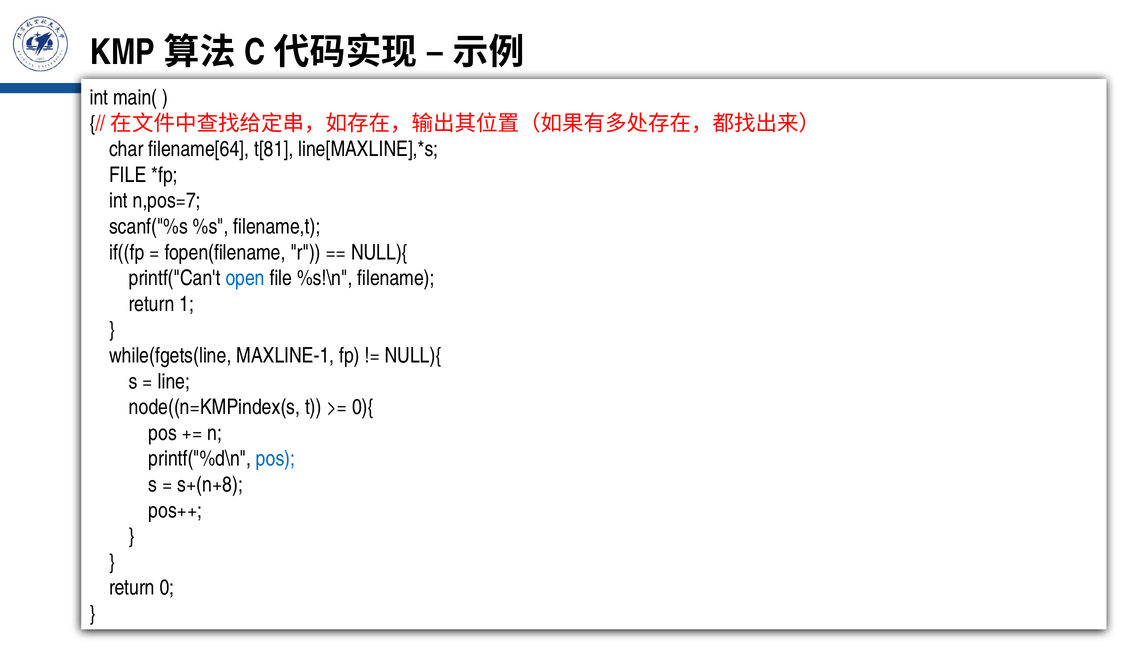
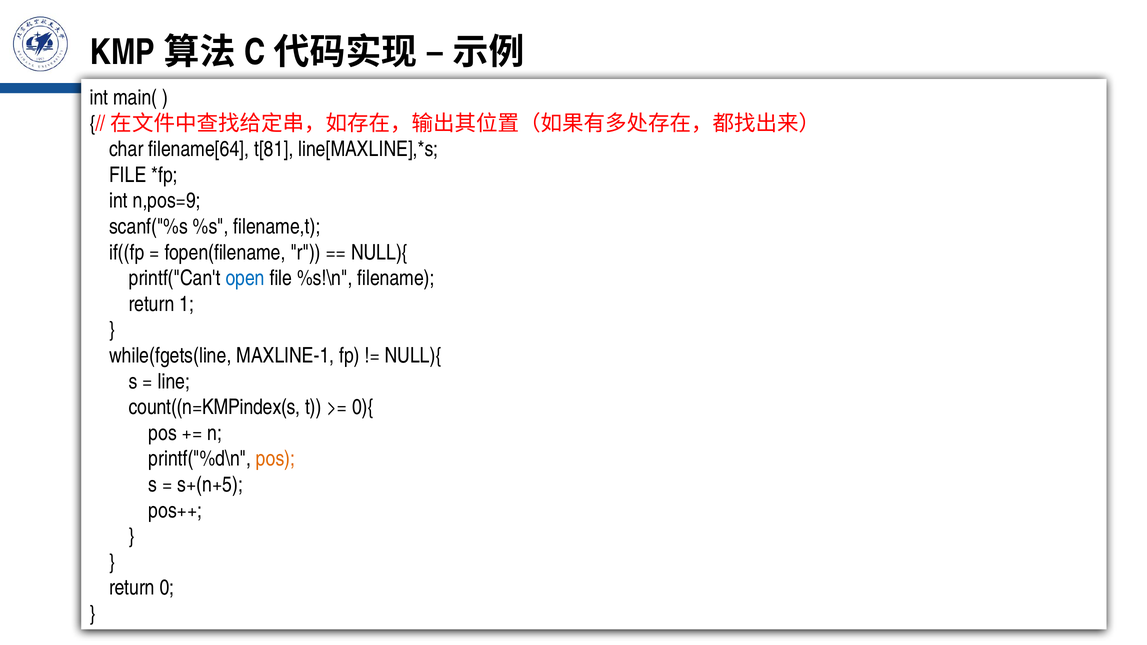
n,pos=7: n,pos=7 -> n,pos=9 (167, 201)
node((n=KMPindex(s: node((n=KMPindex(s -> count((n=KMPindex(s (215, 407)
pos colour: blue -> orange (276, 459)
s+(n+8: s+(n+8 -> s+(n+5 (210, 485)
